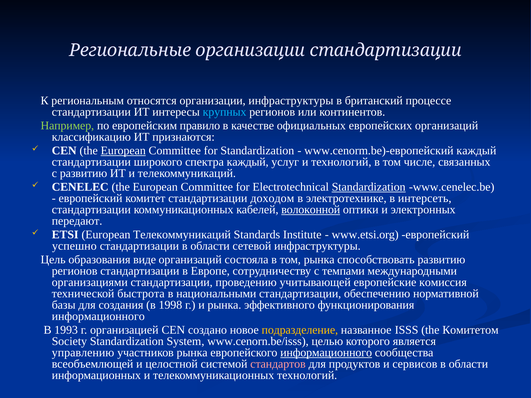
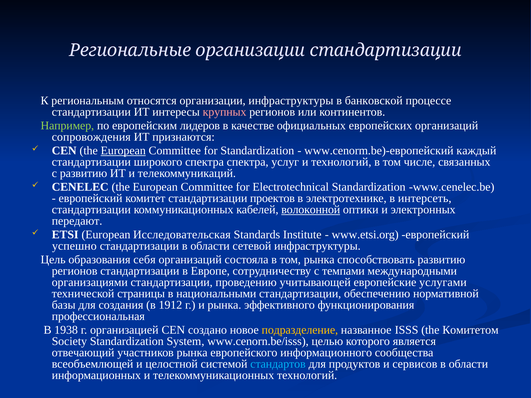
британский: британский -> банковской (374, 101)
крупных colour: light blue -> pink (225, 112)
правило: правило -> лидеров (200, 126)
классификацию: классификацию -> сопровождения (91, 137)
спектра каждый: каждый -> спектра (248, 162)
Standardization underline: present -> none (369, 187)
доходом: доходом -> проектов (272, 198)
European Телекоммуникаций: Телекоммуникаций -> Исследовательская (182, 235)
виде: виде -> себя (144, 260)
комиссия: комиссия -> услугами (443, 283)
быстрота: быстрота -> страницы (141, 294)
1998: 1998 -> 1912 (170, 305)
информационного: информационного -> профессиональная (98, 317)
1993: 1993 -> 1938 (66, 330)
управлению: управлению -> отвечающий (83, 353)
информационного underline: present -> none (326, 353)
стандартов colour: pink -> light blue (278, 364)
